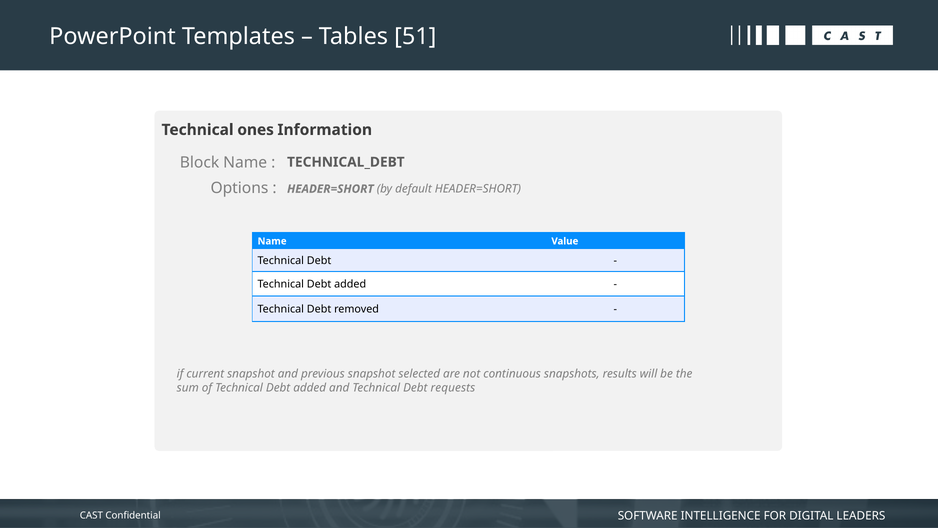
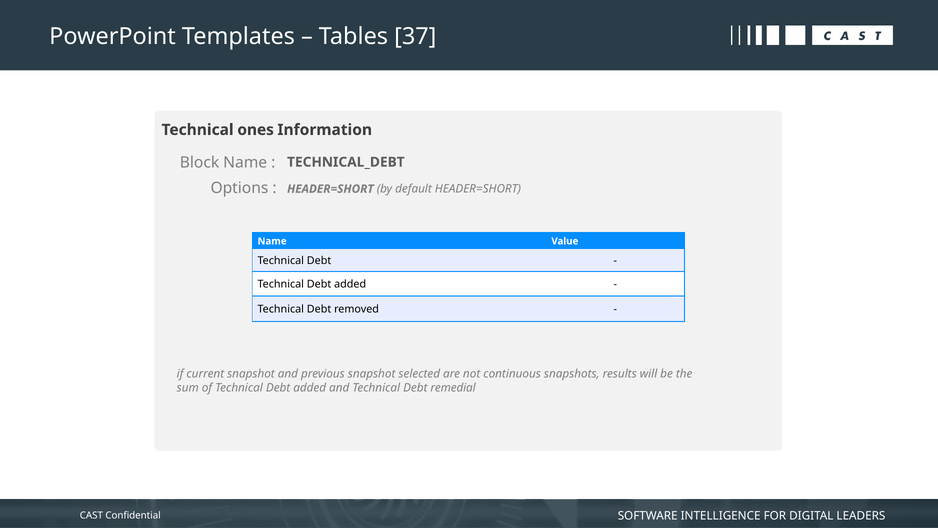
51: 51 -> 37 (415, 37)
requests: requests -> remedial (453, 388)
